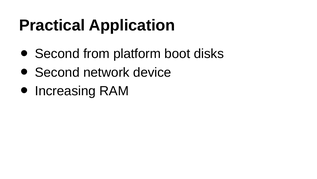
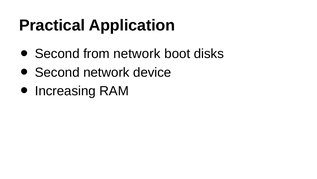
from platform: platform -> network (137, 54)
